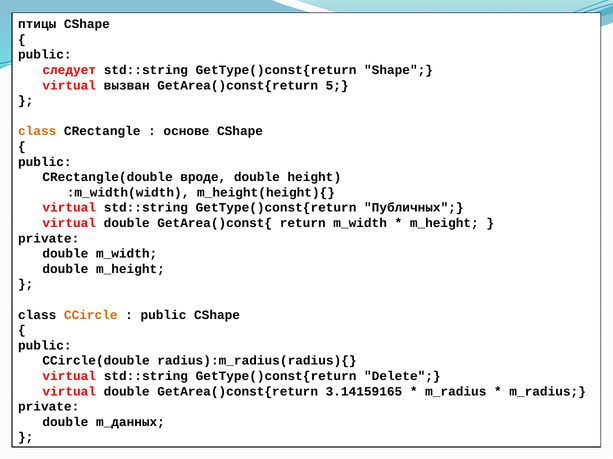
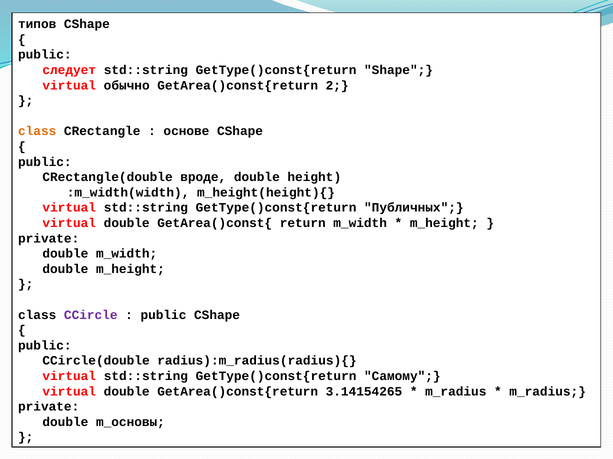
птицы: птицы -> типов (37, 24)
вызван: вызван -> обычно (127, 86)
5: 5 -> 2 (337, 86)
CCircle colour: orange -> purple (91, 315)
Delete: Delete -> Самому (402, 377)
3.14159165: 3.14159165 -> 3.14154265 (364, 392)
m_данных: m_данных -> m_основы (130, 423)
